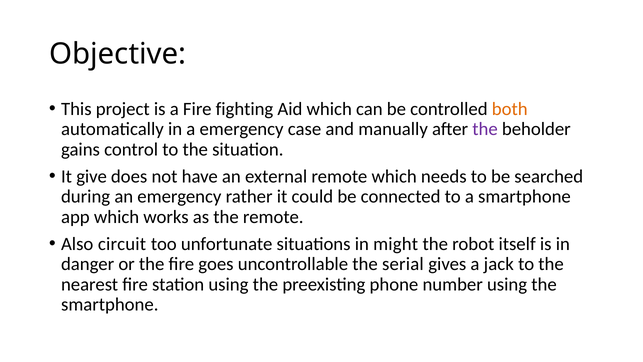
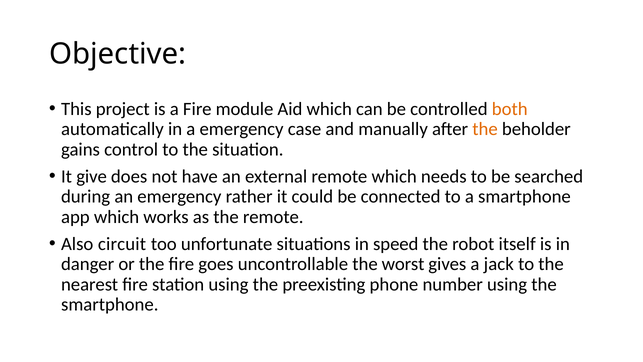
fighting: fighting -> module (245, 109)
the colour: purple -> orange (485, 129)
might: might -> speed (396, 244)
serial: serial -> worst (403, 264)
